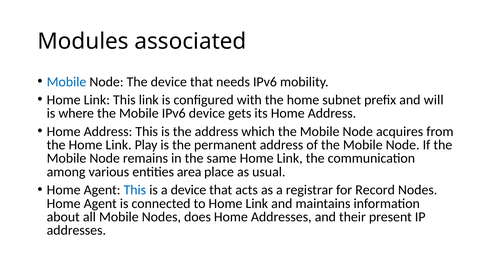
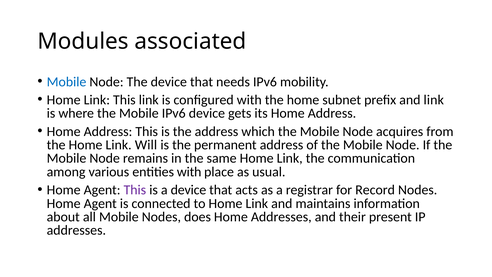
and will: will -> link (434, 100)
Play: Play -> Will (146, 145)
entities area: area -> with (189, 172)
This colour: blue -> purple (135, 190)
